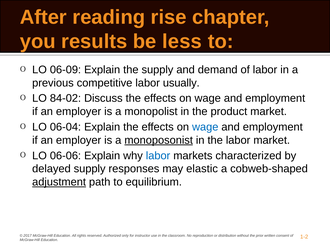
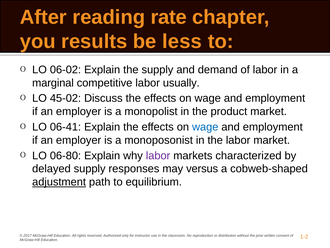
rise: rise -> rate (169, 17)
06-09: 06-09 -> 06-02 (65, 70)
previous: previous -> marginal (53, 83)
84-02: 84-02 -> 45-02 (65, 98)
06-04: 06-04 -> 06-41 (65, 127)
monoposonist underline: present -> none (159, 140)
06-06: 06-06 -> 06-80 (65, 155)
labor colour: blue -> purple (158, 155)
elastic: elastic -> versus (202, 169)
